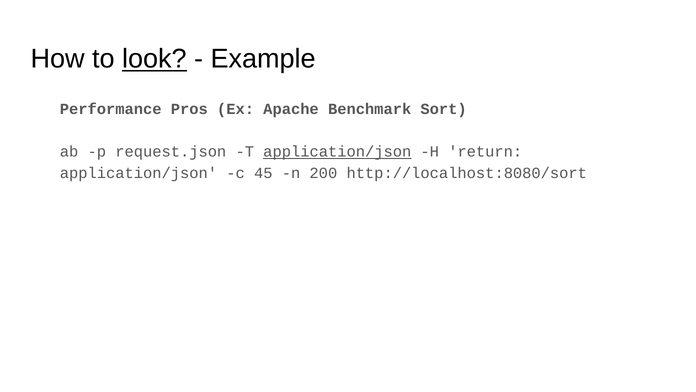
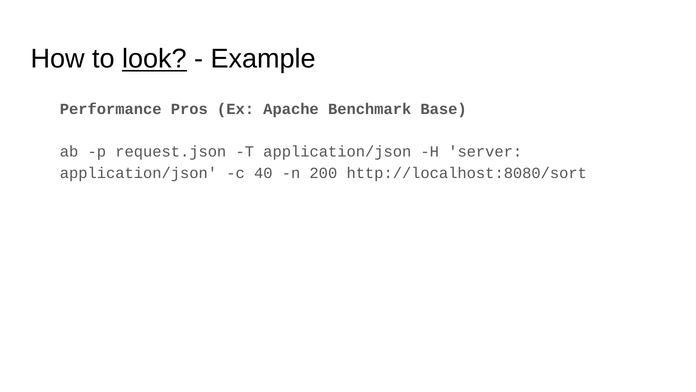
Sort: Sort -> Base (444, 109)
application/json underline: present -> none (337, 152)
return: return -> server (485, 152)
45: 45 -> 40 (263, 173)
